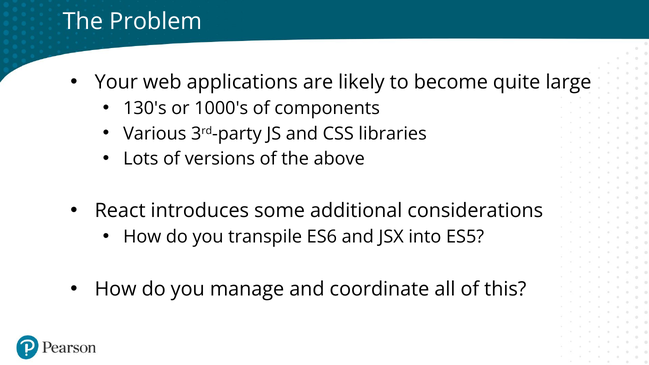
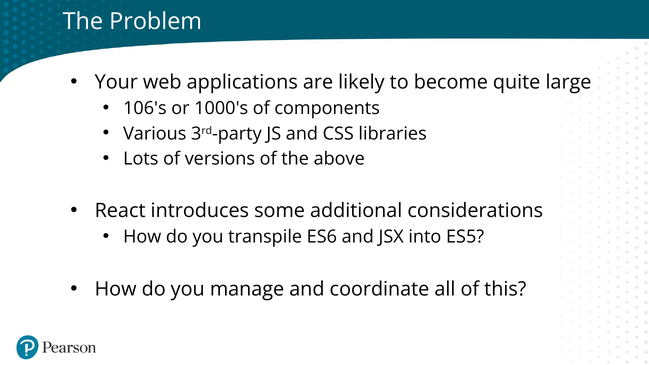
130's: 130's -> 106's (145, 108)
